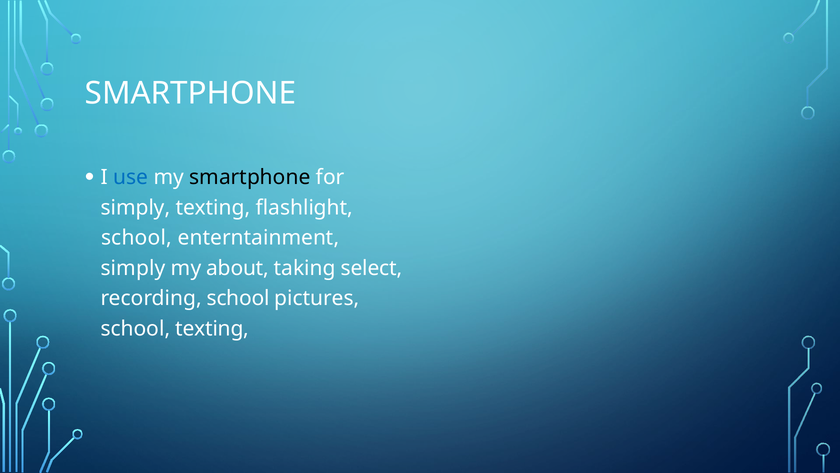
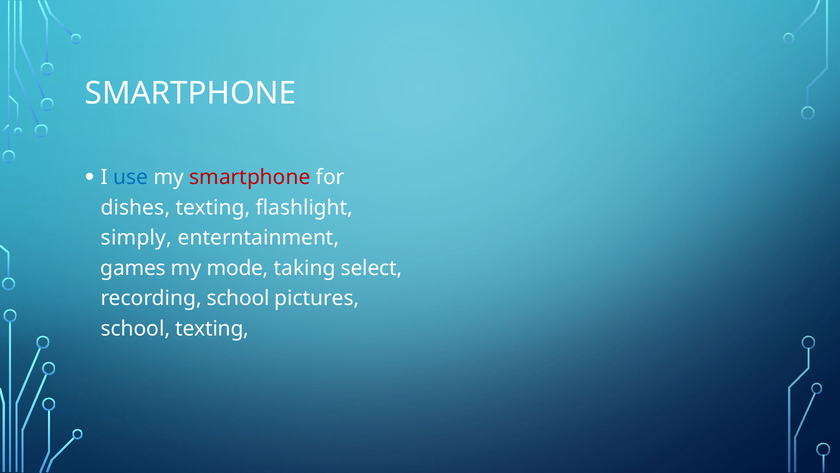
smartphone colour: black -> red (250, 177)
simply: simply -> dishes (135, 207)
school: school -> simply (136, 238)
simply: simply -> games (133, 268)
about: about -> mode (238, 268)
